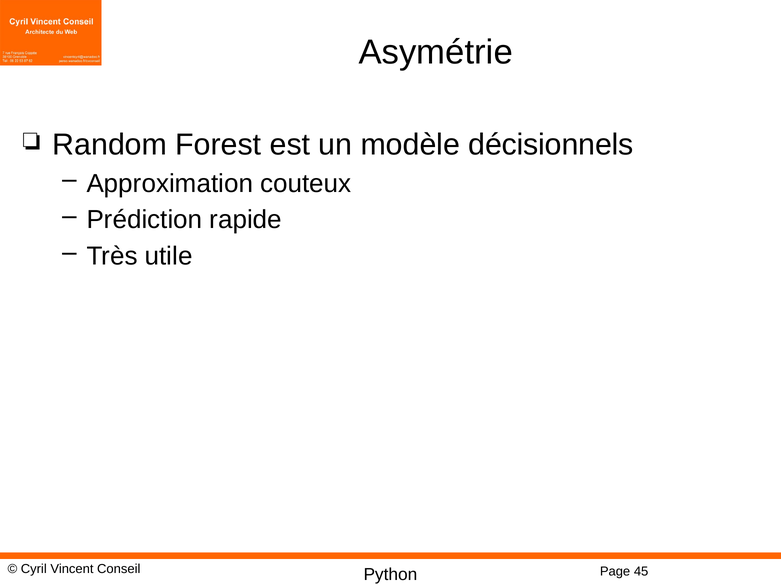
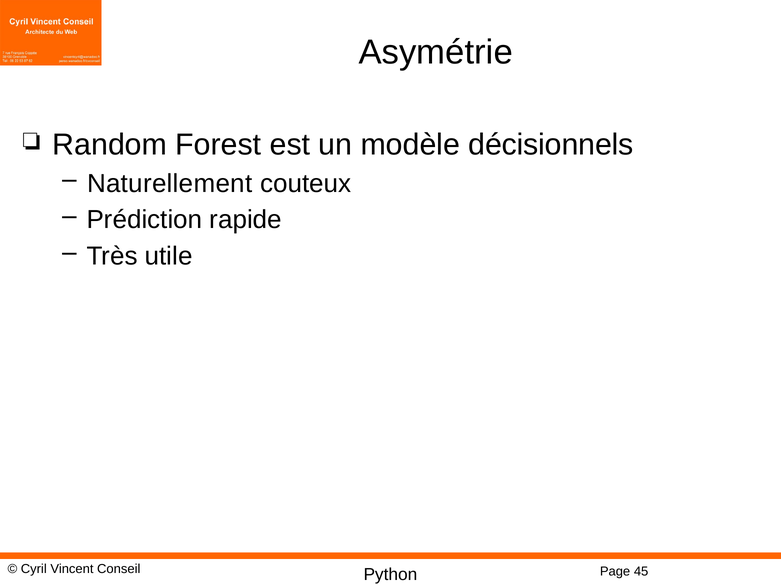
Approximation: Approximation -> Naturellement (170, 184)
